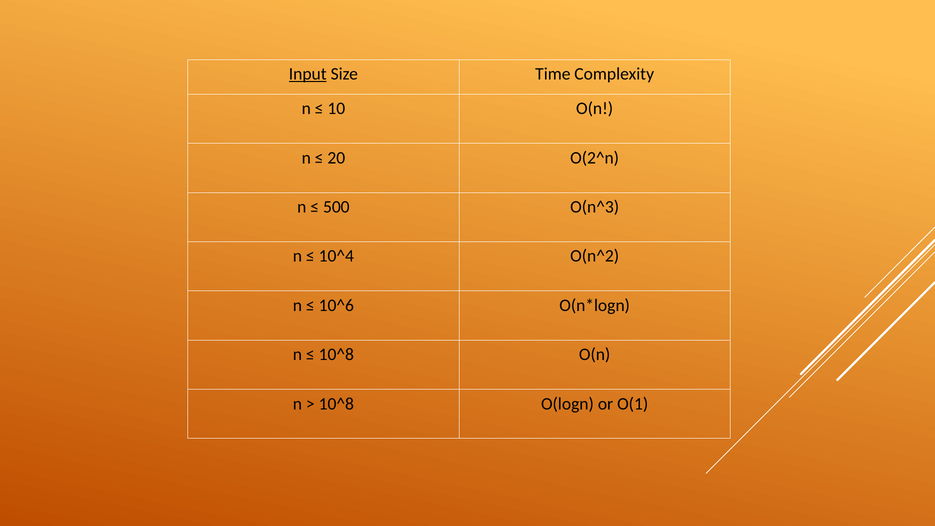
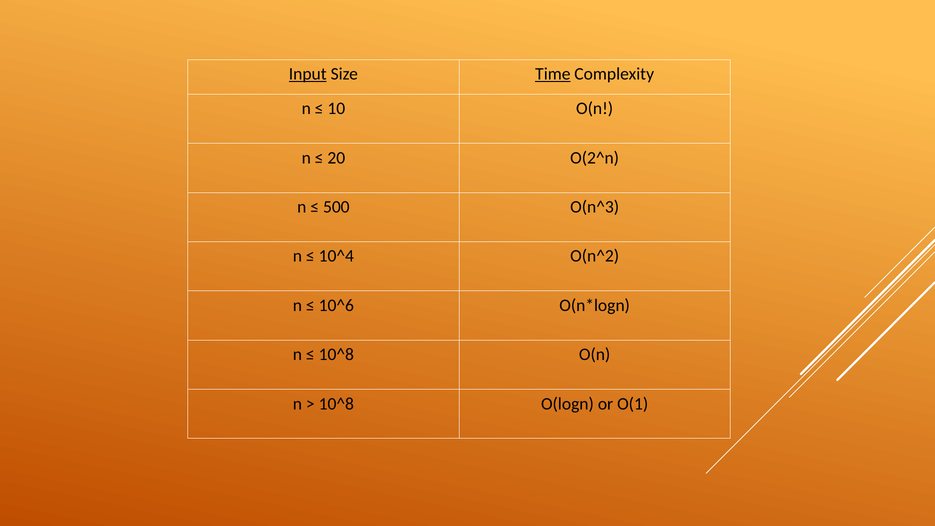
Time underline: none -> present (553, 74)
